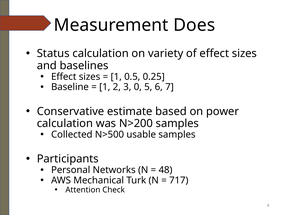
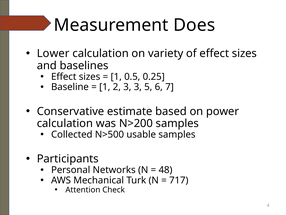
Status: Status -> Lower (53, 53)
3 0: 0 -> 3 (138, 87)
